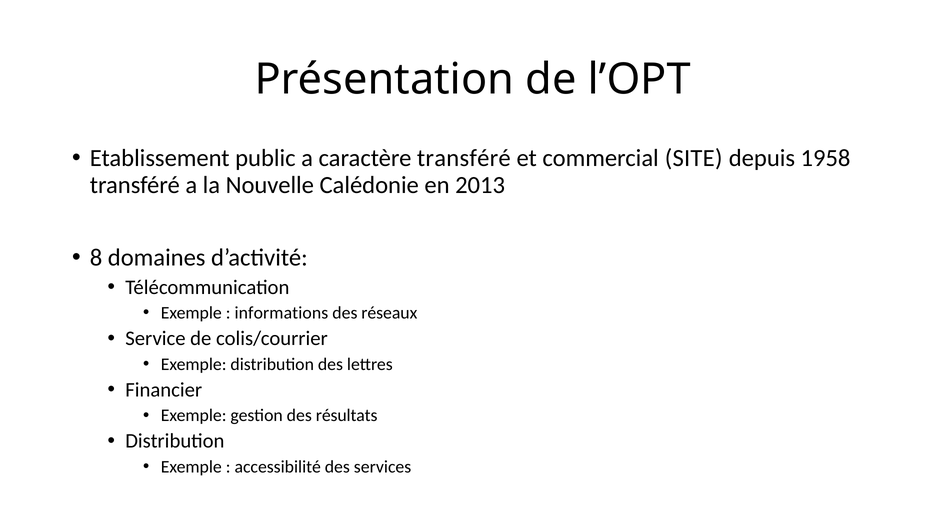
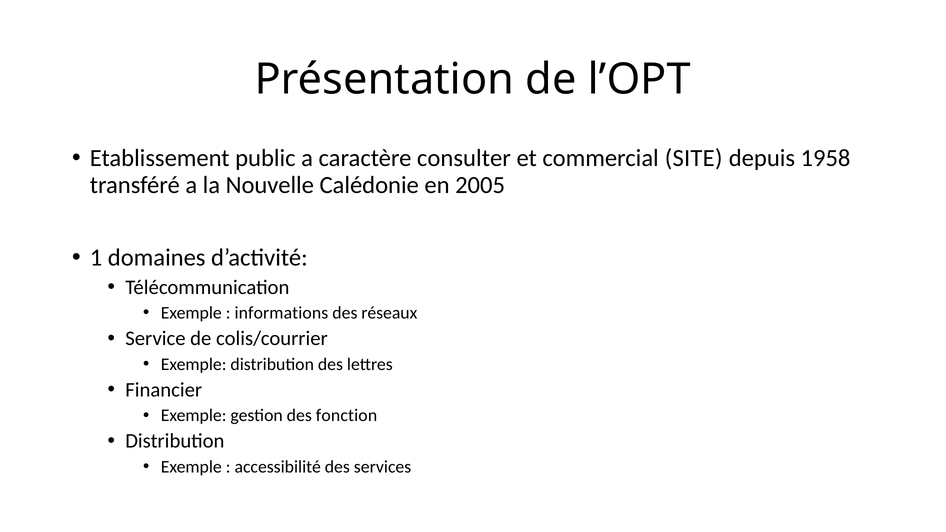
caractère transféré: transféré -> consulter (464, 158)
2013: 2013 -> 2005 (480, 185)
8: 8 -> 1 (96, 258)
résultats: résultats -> fonction (347, 416)
